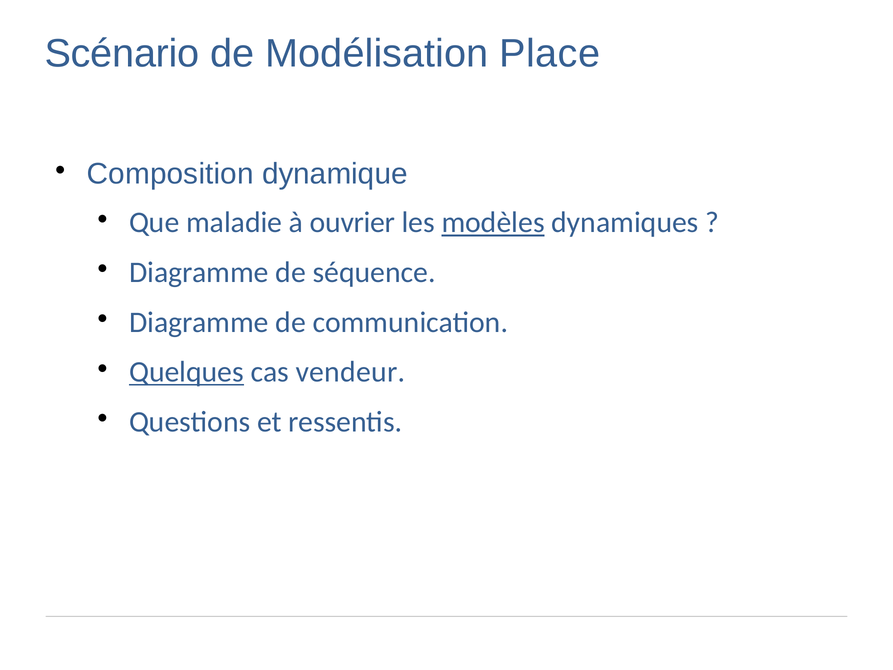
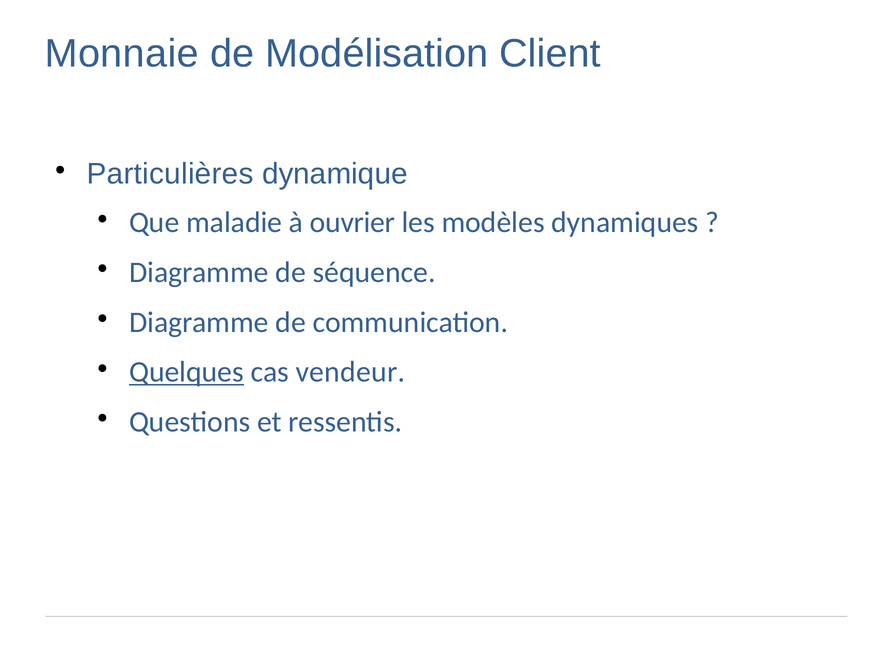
Scénario: Scénario -> Monnaie (122, 53)
Place: Place -> Client (550, 53)
Composition: Composition -> Particulières (170, 174)
modèles underline: present -> none (493, 222)
